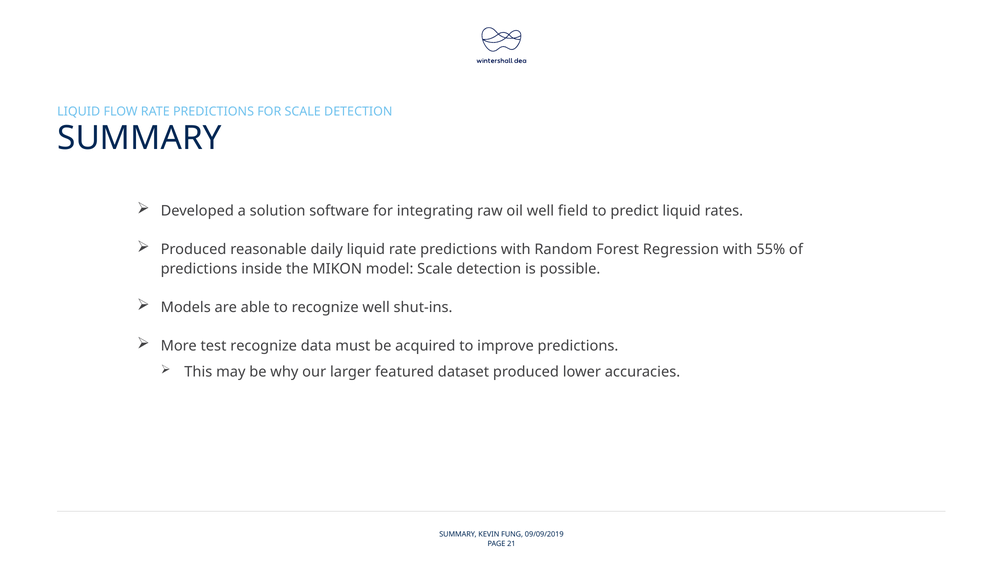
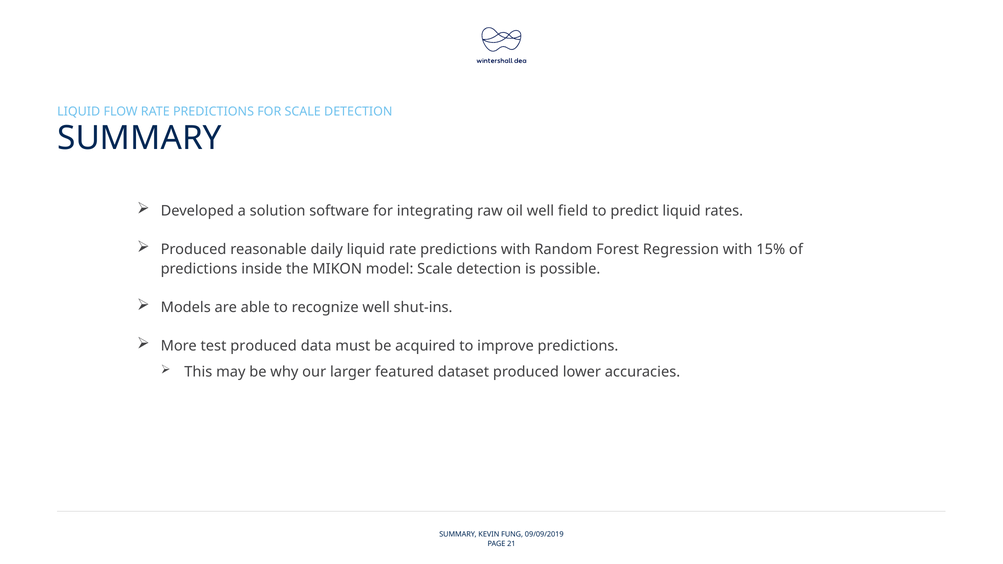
55%: 55% -> 15% (771, 250)
test recognize: recognize -> produced (264, 346)
